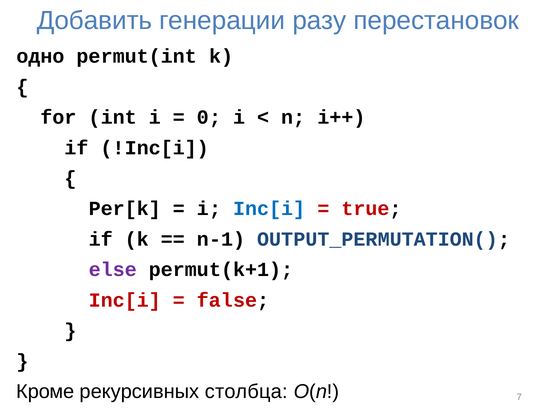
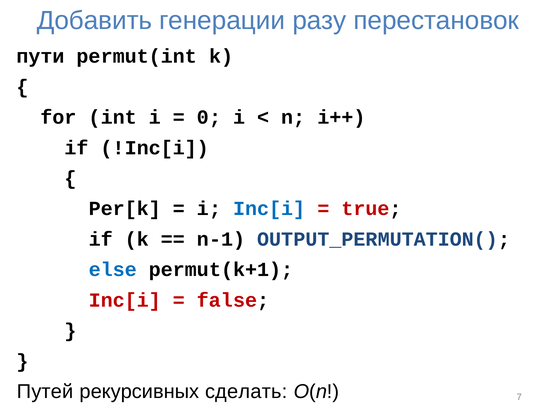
одно: одно -> пути (40, 56)
else colour: purple -> blue (113, 270)
Кроме: Кроме -> Путей (45, 392)
столбца: столбца -> сделать (246, 392)
